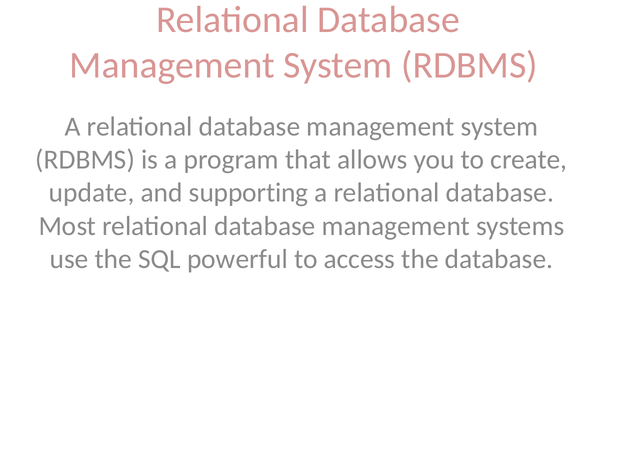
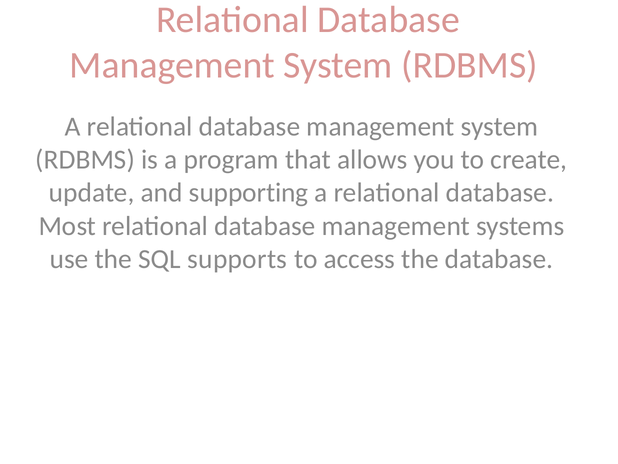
powerful: powerful -> supports (237, 259)
